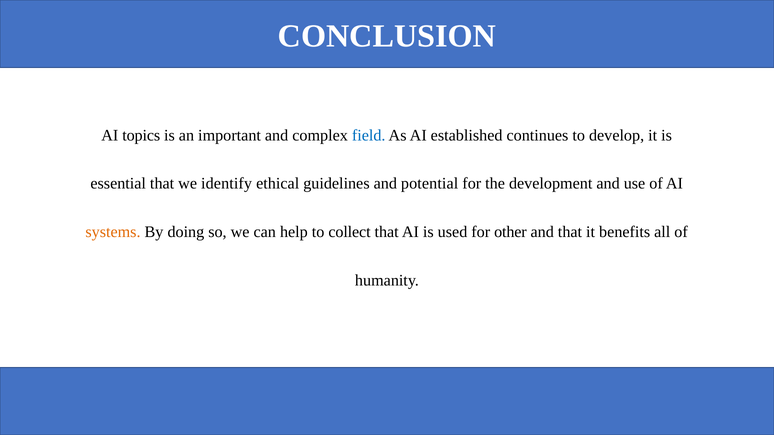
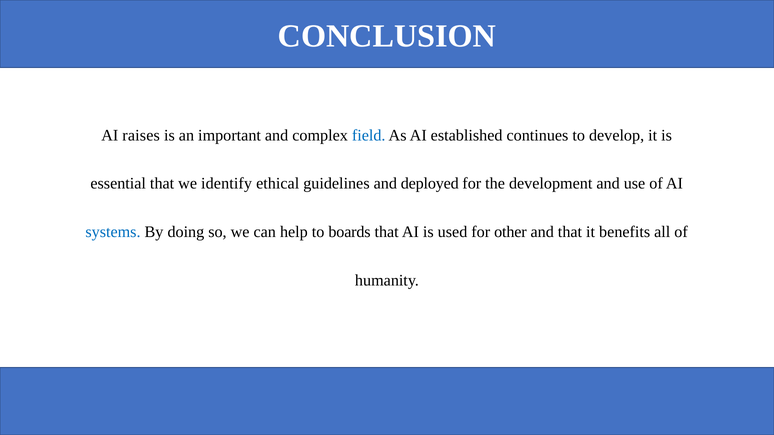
topics: topics -> raises (141, 135)
potential: potential -> deployed (430, 184)
systems colour: orange -> blue (113, 232)
collect: collect -> boards (350, 232)
